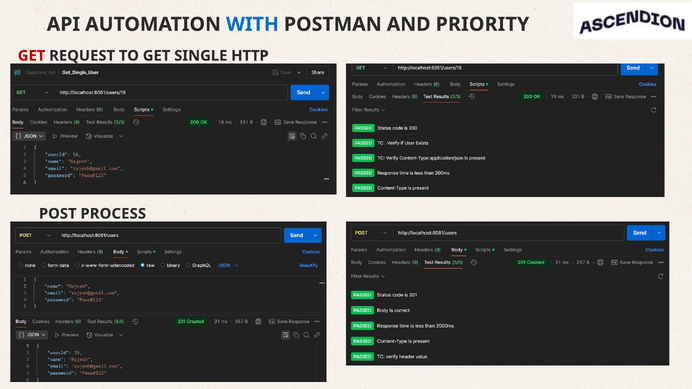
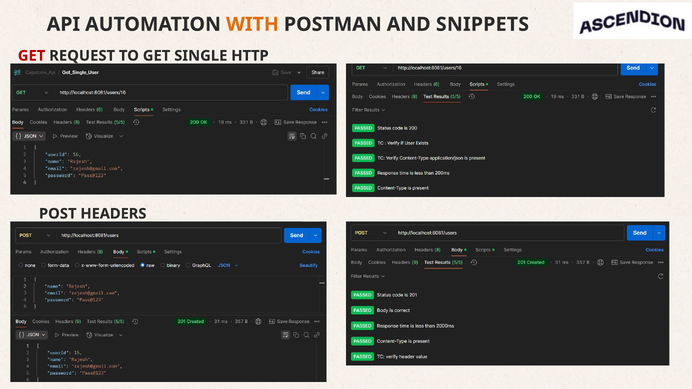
WITH colour: blue -> orange (252, 24)
PRIORITY: PRIORITY -> SNIPPETS (482, 24)
PROCESS: PROCESS -> HEADERS (113, 214)
